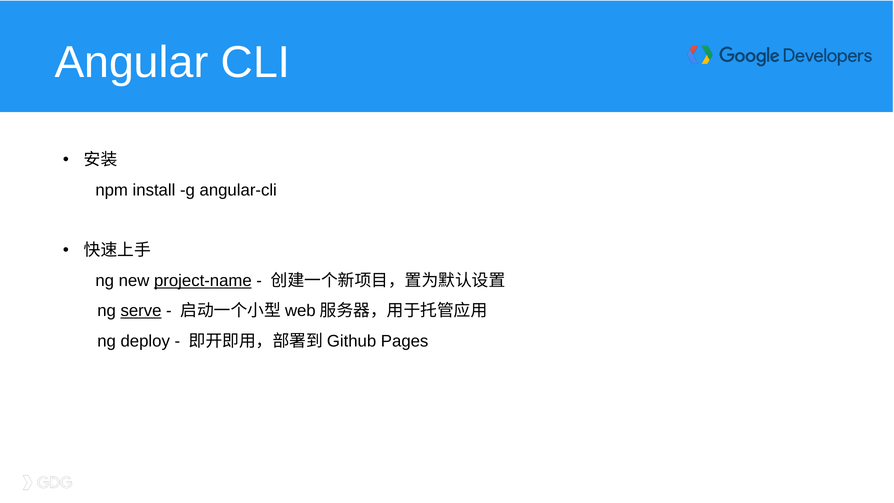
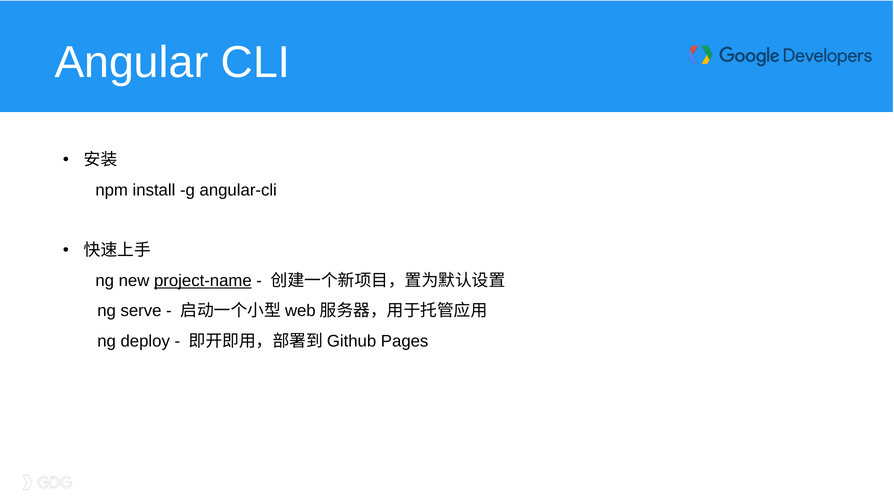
serve underline: present -> none (141, 311)
